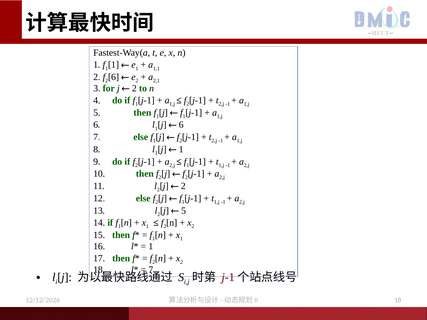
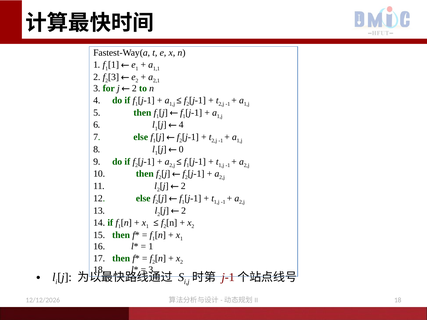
2 6: 6 -> 3 (114, 77)
6: 6 -> 4 (181, 125)
1: 1 -> 0 (181, 149)
5: 5 -> 2 (184, 211)
7: 7 -> 3 (151, 270)
